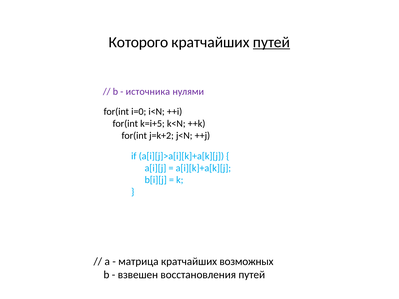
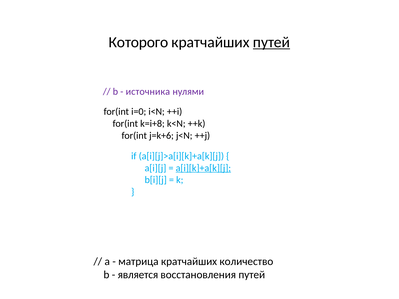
k=i+5: k=i+5 -> k=i+8 (152, 124)
j=k+2: j=k+2 -> j=k+6 (161, 136)
a[i][k]+a[k][j underline: none -> present (203, 168)
возможных: возможных -> количество (246, 262)
взвешен: взвешен -> является (138, 275)
